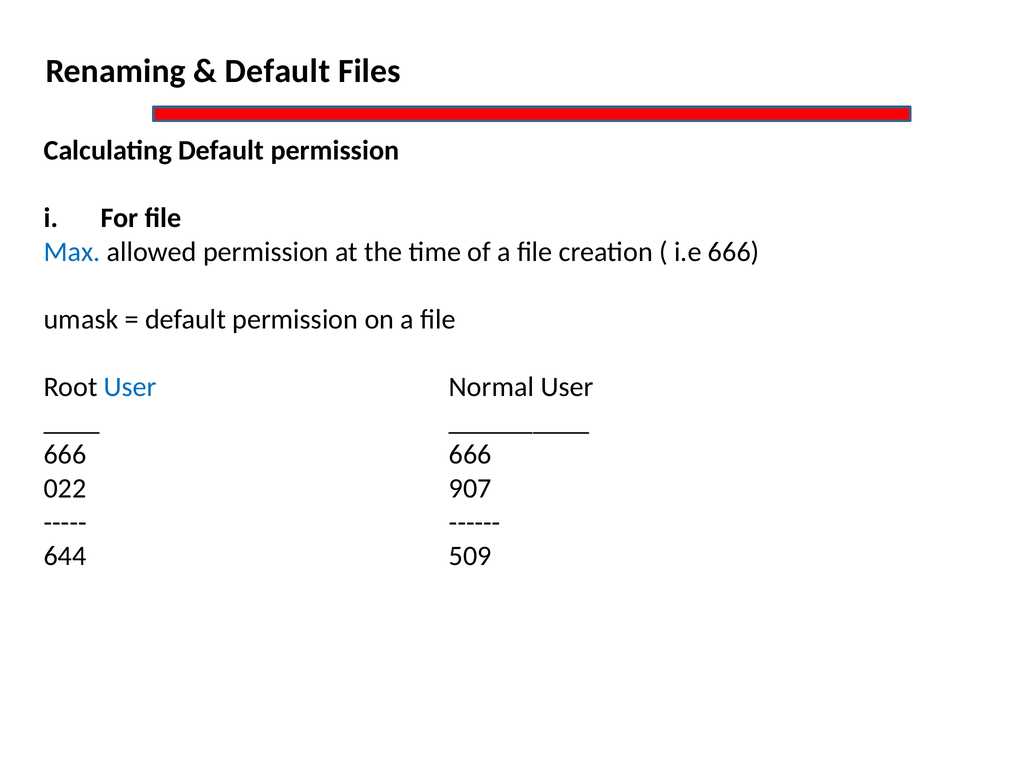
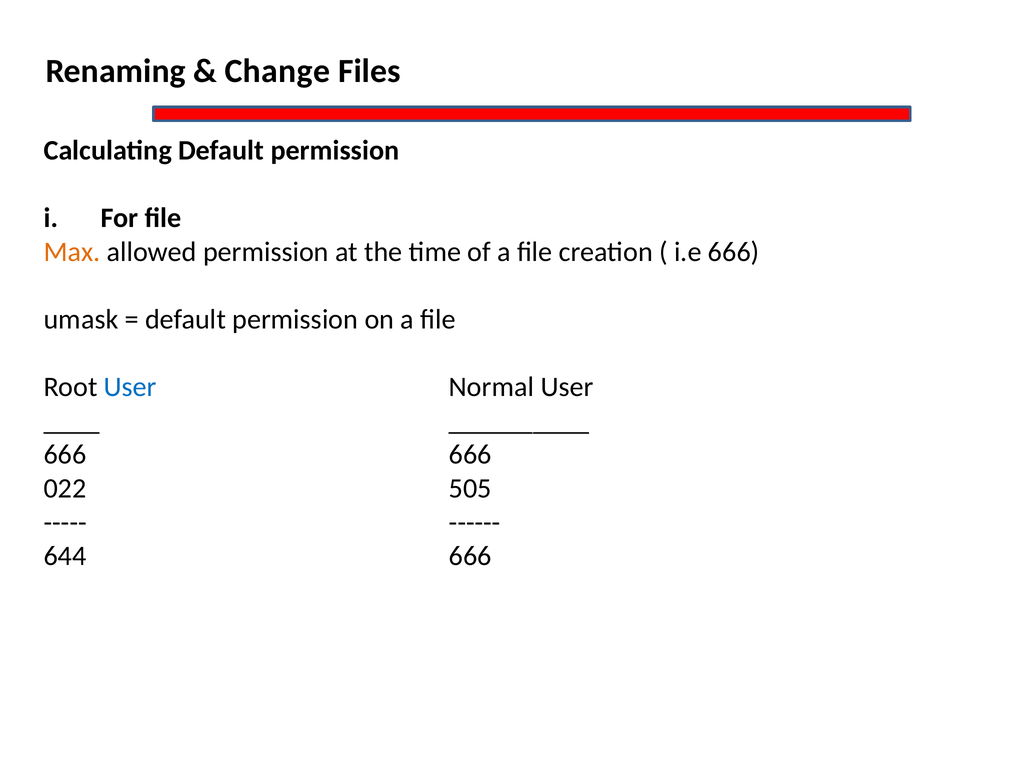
Default: Default -> Change (277, 71)
Max colour: blue -> orange (72, 252)
907: 907 -> 505 (470, 488)
644 509: 509 -> 666 (470, 556)
